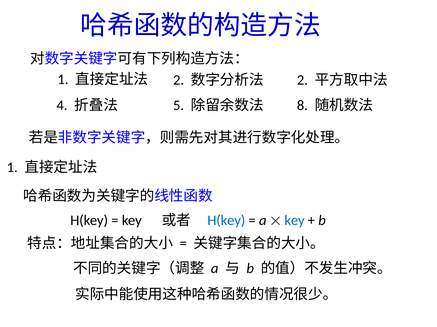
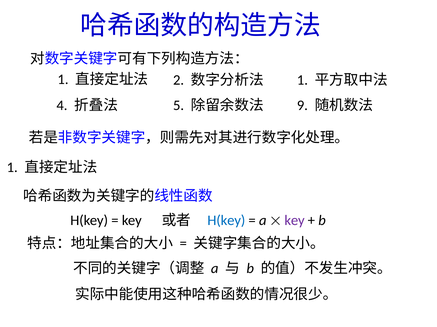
2: 2 -> 1 (302, 80)
8: 8 -> 9 (302, 106)
key colour: blue -> purple (295, 221)
